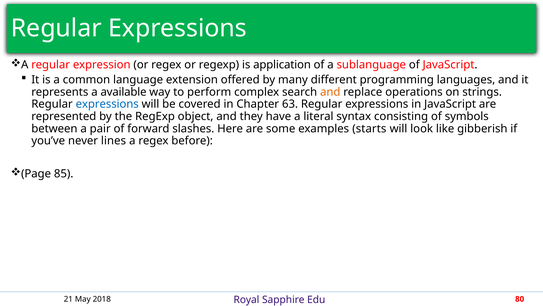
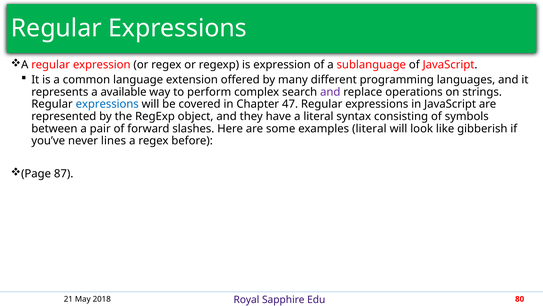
is application: application -> expression (282, 65)
and colour: orange -> purple (330, 92)
63: 63 -> 47 (290, 104)
examples starts: starts -> literal (369, 128)
85: 85 -> 87 (64, 174)
